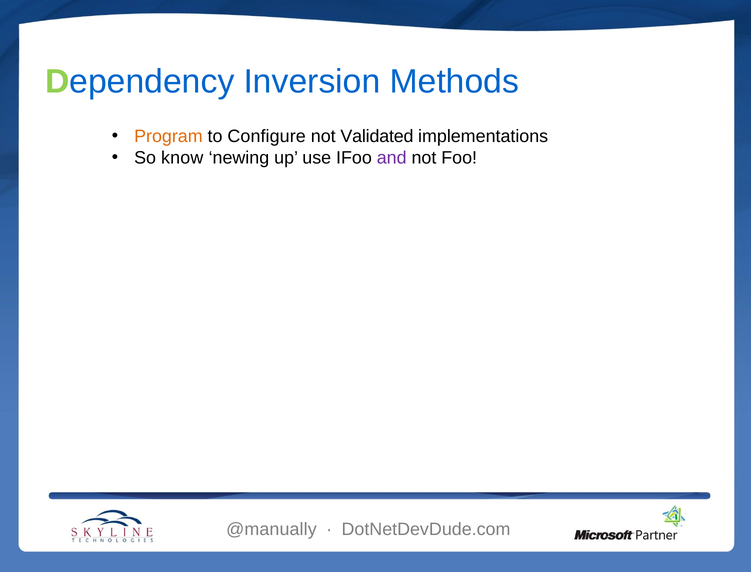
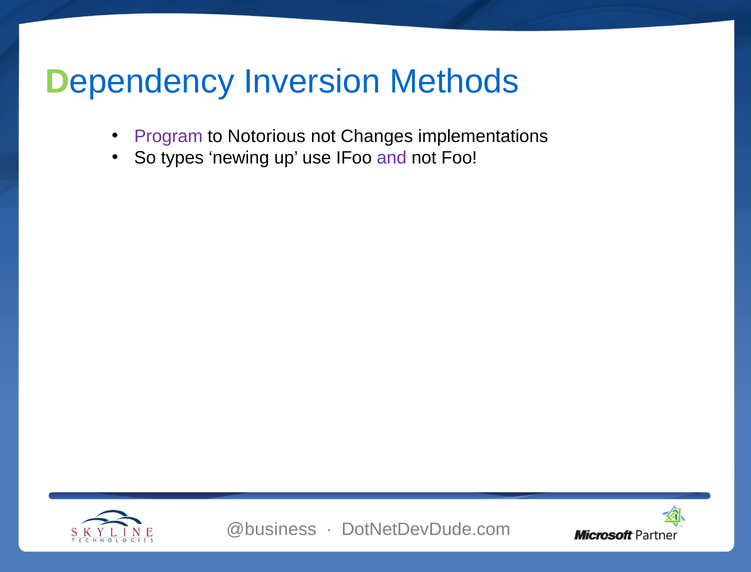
Program colour: orange -> purple (168, 136)
Configure: Configure -> Notorious (267, 136)
Validated: Validated -> Changes (377, 136)
know: know -> types (182, 158)
@manually: @manually -> @business (271, 529)
